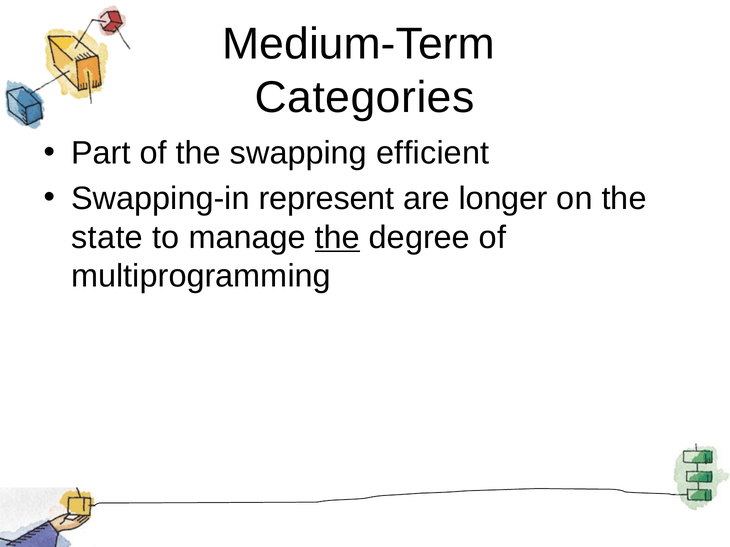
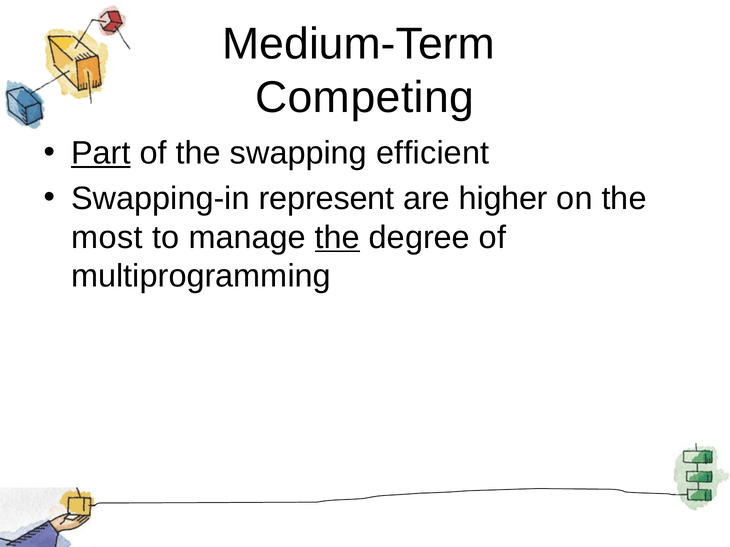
Categories: Categories -> Competing (365, 97)
Part underline: none -> present (101, 153)
longer: longer -> higher (503, 199)
state: state -> most (107, 238)
